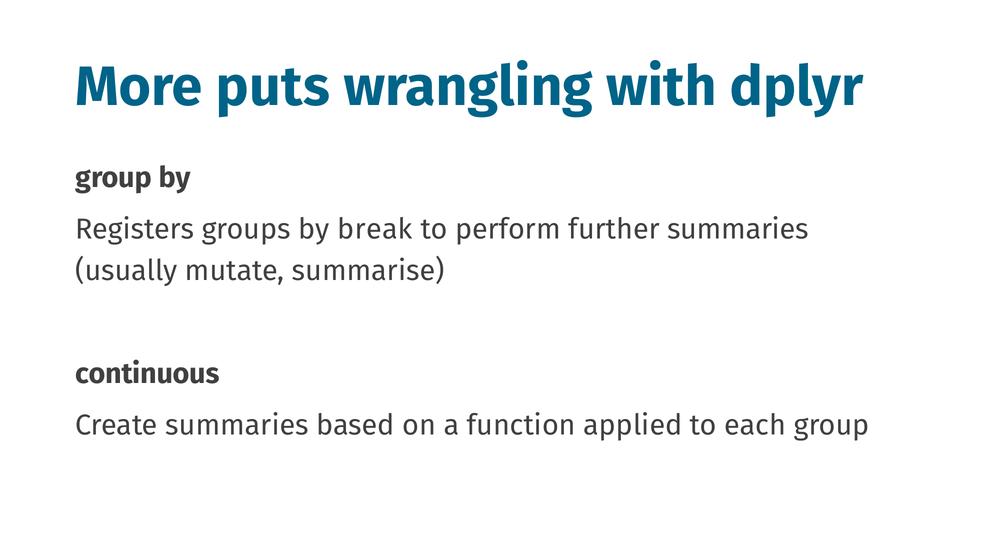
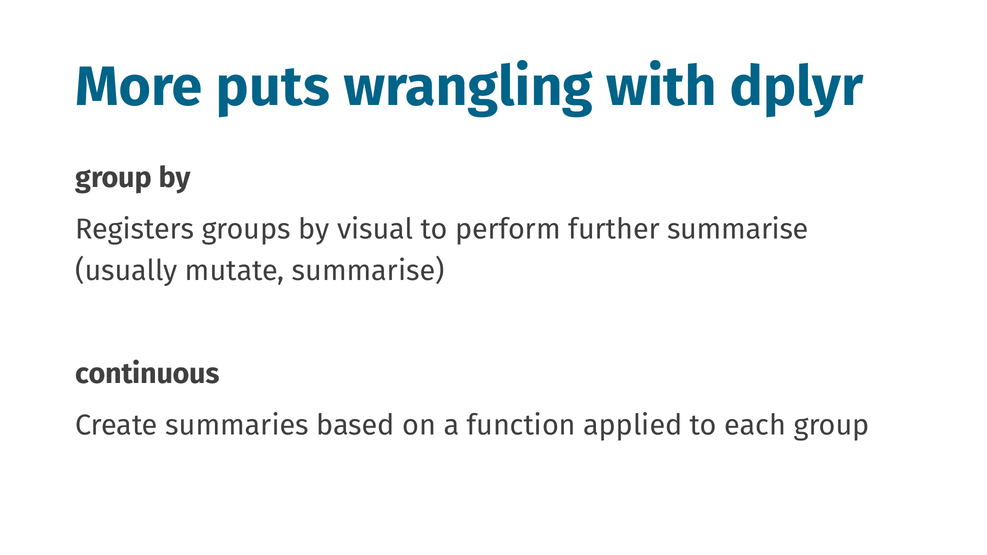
break: break -> visual (375, 229)
further summaries: summaries -> summarise (738, 229)
